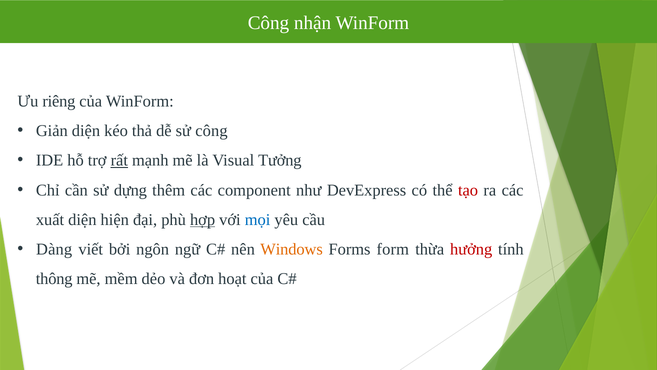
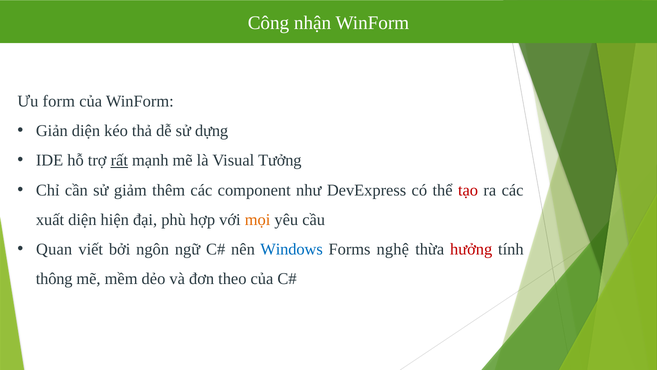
riêng: riêng -> form (59, 101)
sử công: công -> dựng (212, 131)
dựng: dựng -> giảm (130, 190)
hợp underline: present -> none (203, 219)
mọi colour: blue -> orange (258, 219)
Dàng: Dàng -> Quan (54, 249)
Windows colour: orange -> blue (292, 249)
form: form -> nghệ (393, 249)
hoạt: hoạt -> theo (232, 279)
